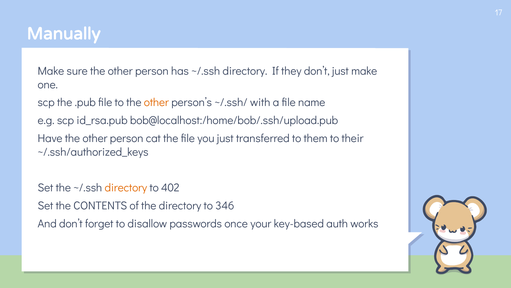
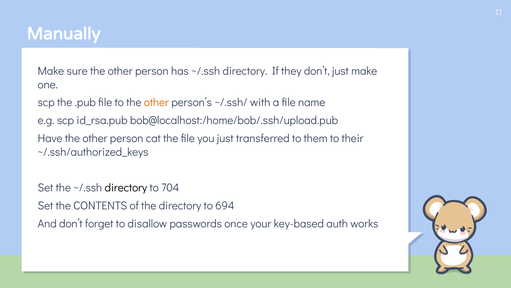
directory colour: orange -> black (126, 188)
402: 402 -> 704 (170, 188)
346: 346 -> 694 (225, 205)
